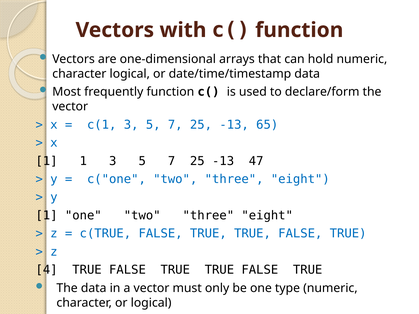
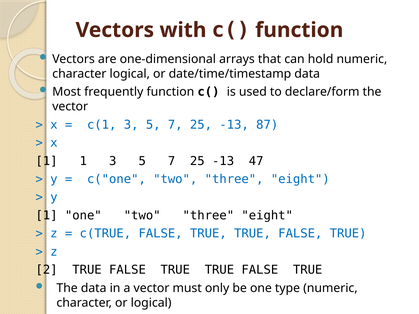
65: 65 -> 87 (267, 125)
4: 4 -> 2 (47, 270)
